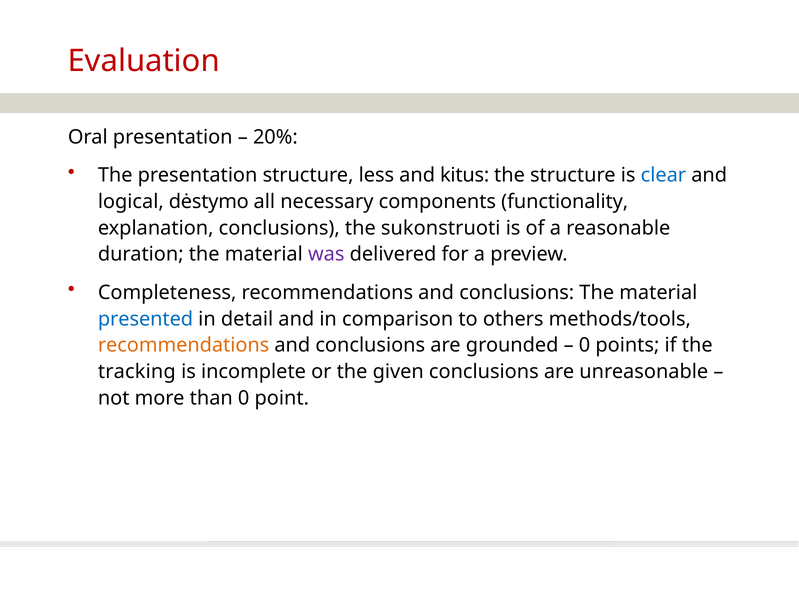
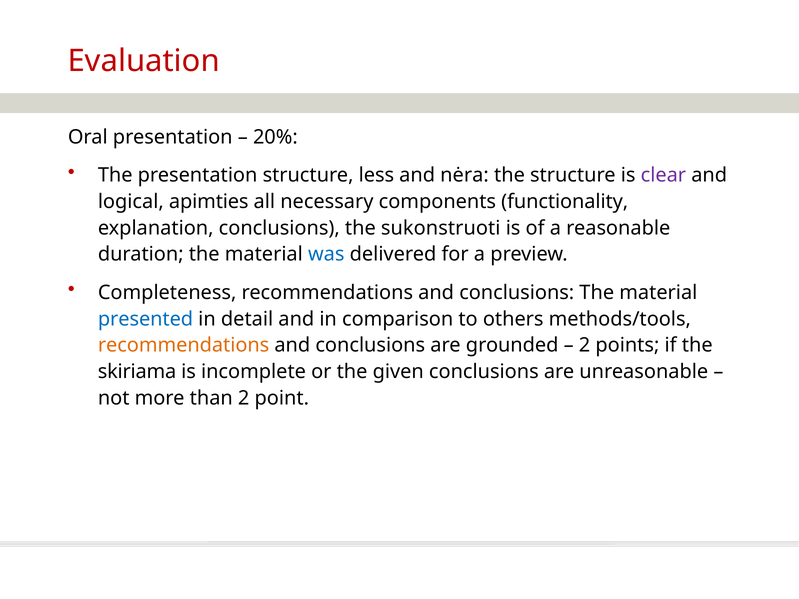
kitus: kitus -> nėra (465, 175)
clear colour: blue -> purple (663, 175)
dėstymo: dėstymo -> apimties (209, 202)
was colour: purple -> blue (326, 254)
0: 0 -> 2 (585, 345)
tracking: tracking -> skiriama (137, 372)
than 0: 0 -> 2 (244, 398)
